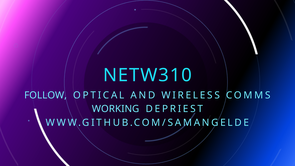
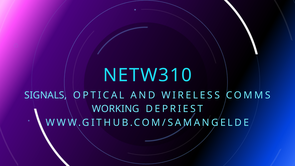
FOLLOW: FOLLOW -> SIGNALS (46, 95)
